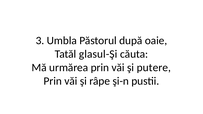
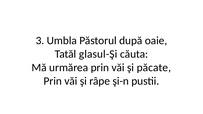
putere: putere -> păcate (154, 68)
